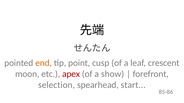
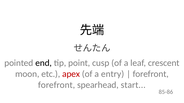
end colour: orange -> black (44, 63)
show: show -> entry (113, 74)
selection: selection -> forefront (57, 85)
